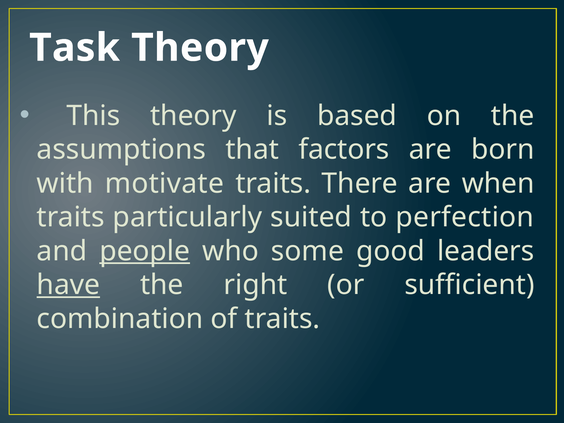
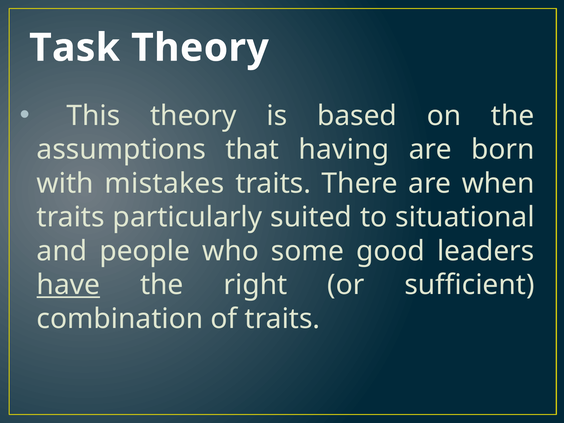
factors: factors -> having (344, 150)
motivate: motivate -> mistakes (164, 183)
perfection: perfection -> situational (465, 217)
people underline: present -> none (145, 251)
